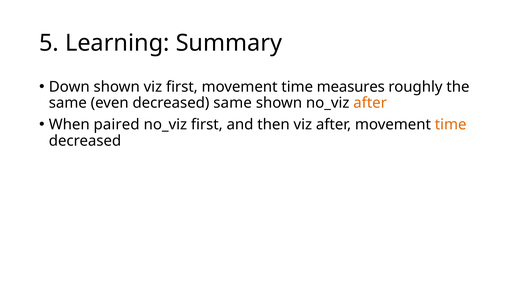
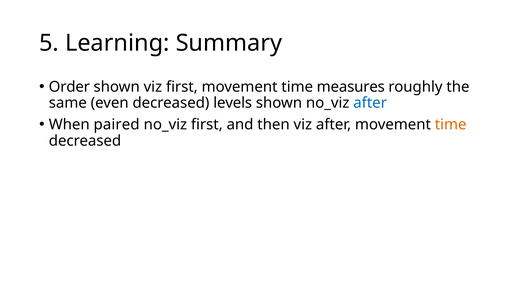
Down: Down -> Order (69, 87)
decreased same: same -> levels (233, 103)
after colour: orange -> blue (370, 103)
